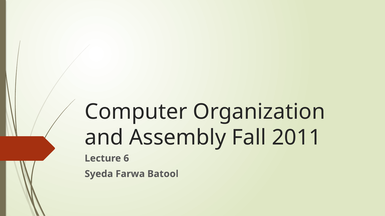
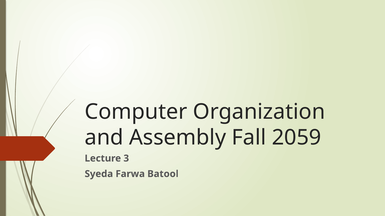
2011: 2011 -> 2059 (297, 138)
6: 6 -> 3 (126, 159)
